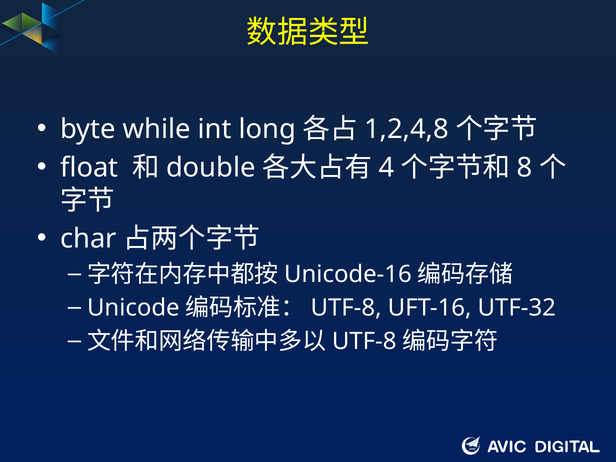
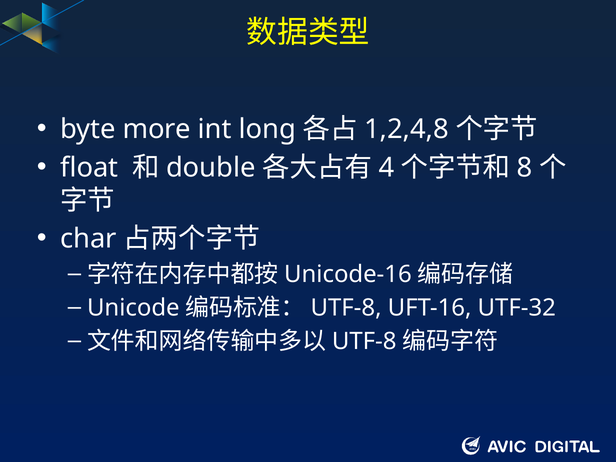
while: while -> more (157, 129)
